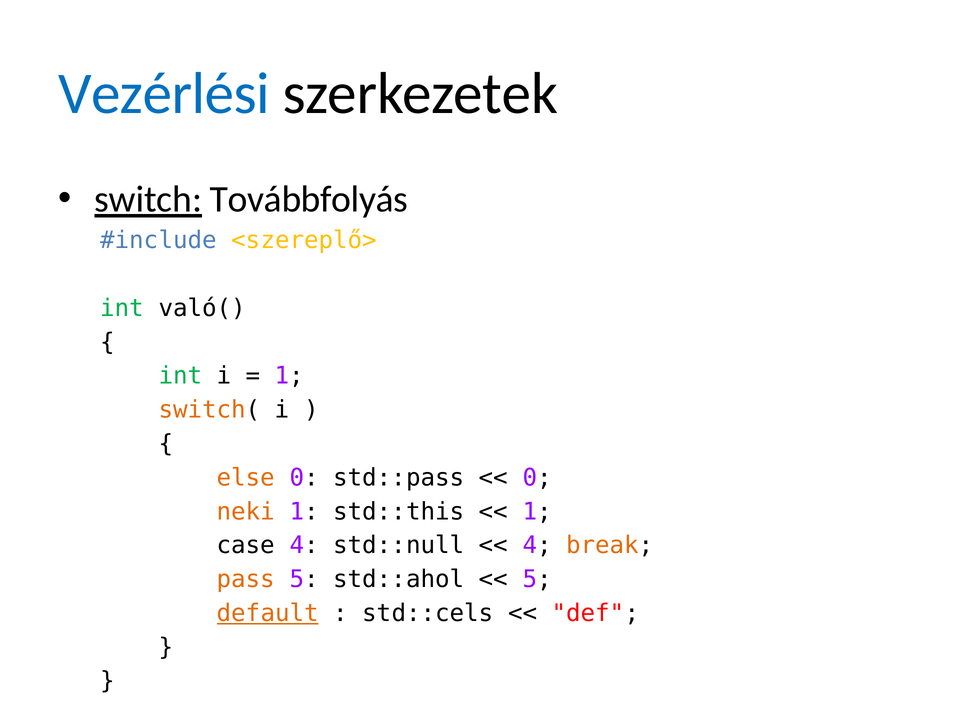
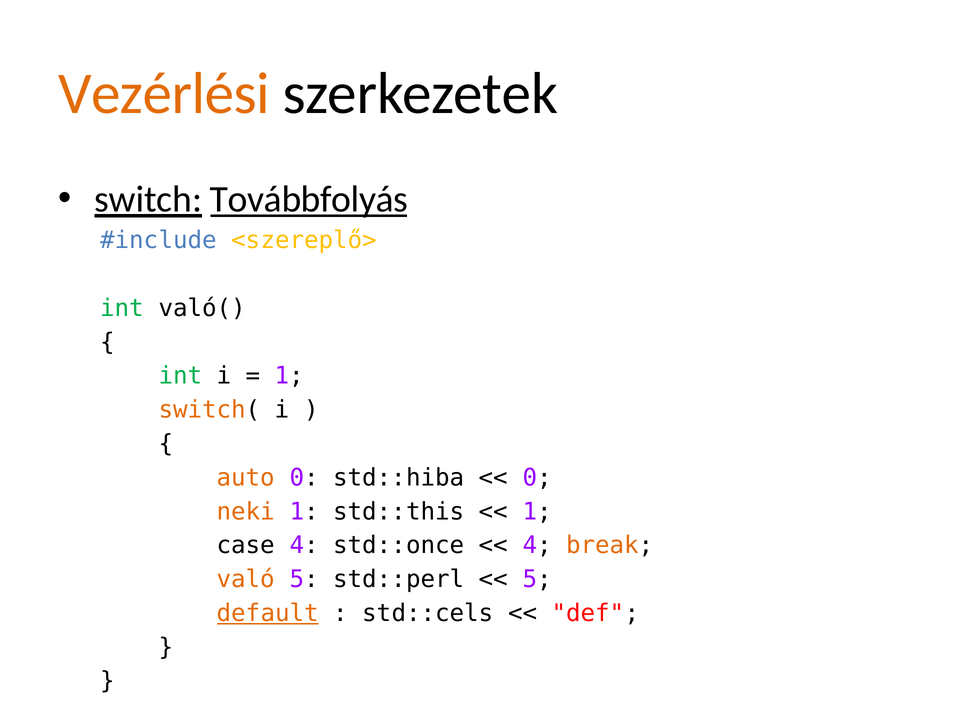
Vezérlési colour: blue -> orange (164, 94)
Továbbfolyás underline: none -> present (309, 199)
else: else -> auto (246, 478)
std::pass: std::pass -> std::hiba (399, 478)
std::null: std::null -> std::once (399, 545)
pass: pass -> való (246, 579)
std::ahol: std::ahol -> std::perl (399, 579)
